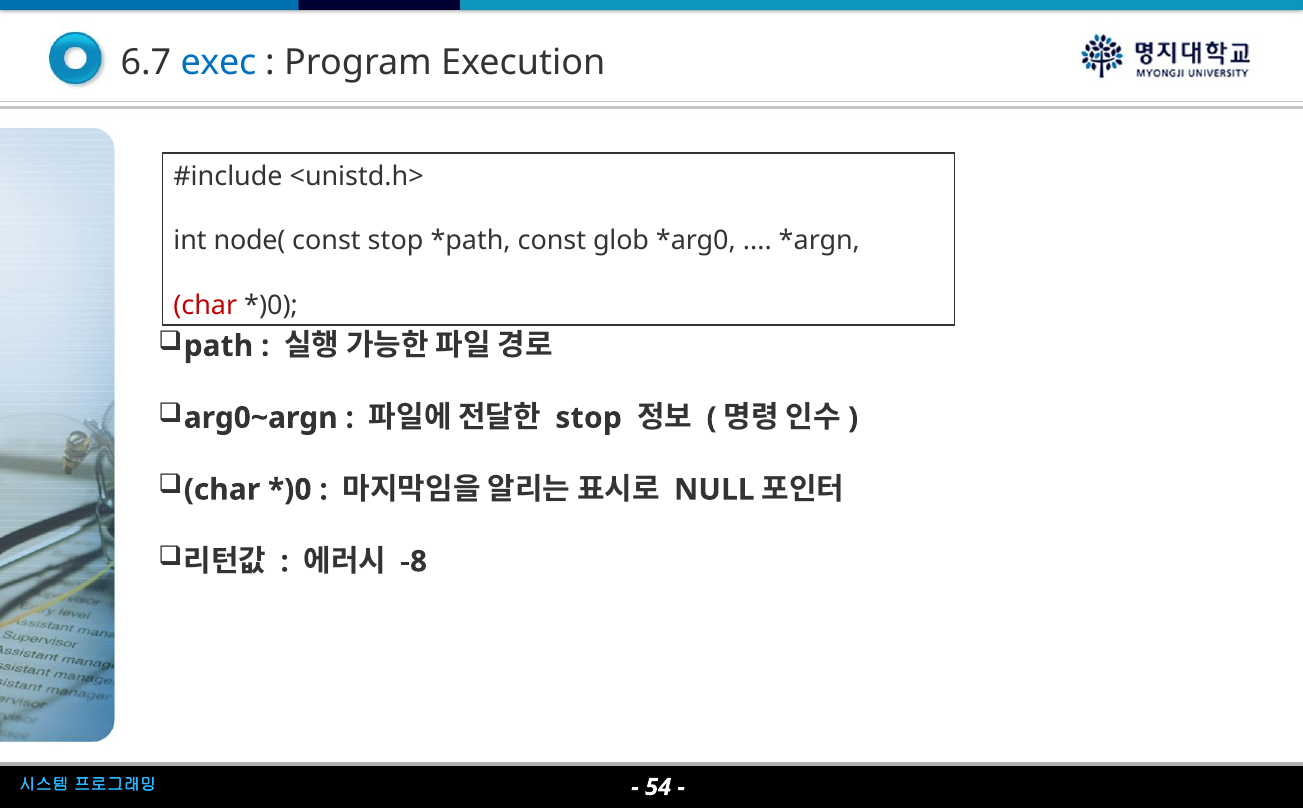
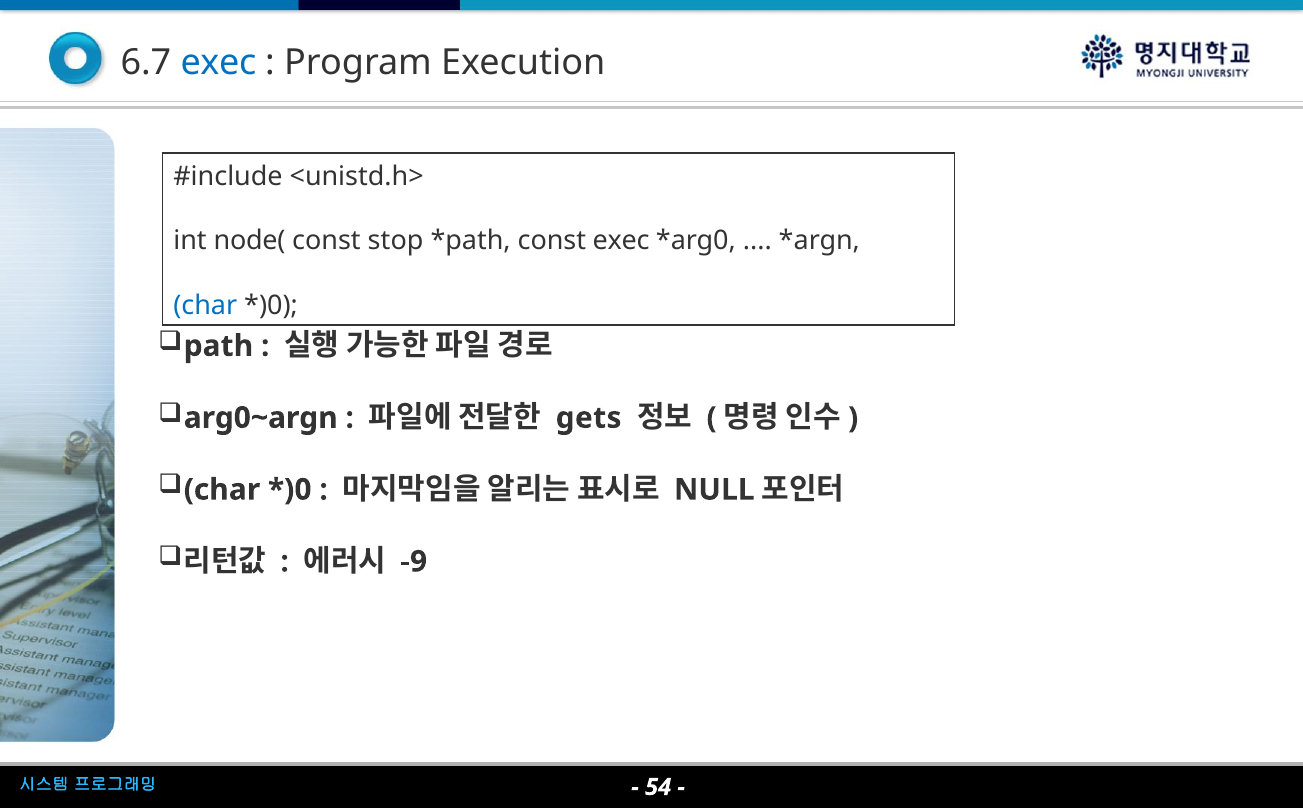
const glob: glob -> exec (621, 241)
char colour: red -> blue (205, 306)
stop: stop -> gets (589, 418)
-8: -8 -> -9 (414, 562)
